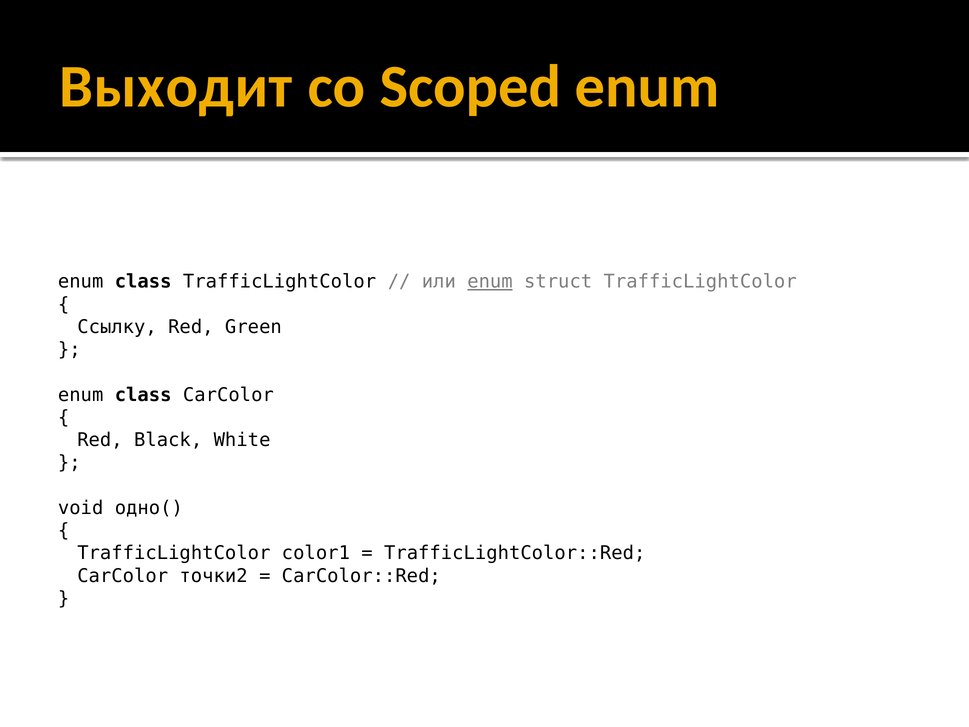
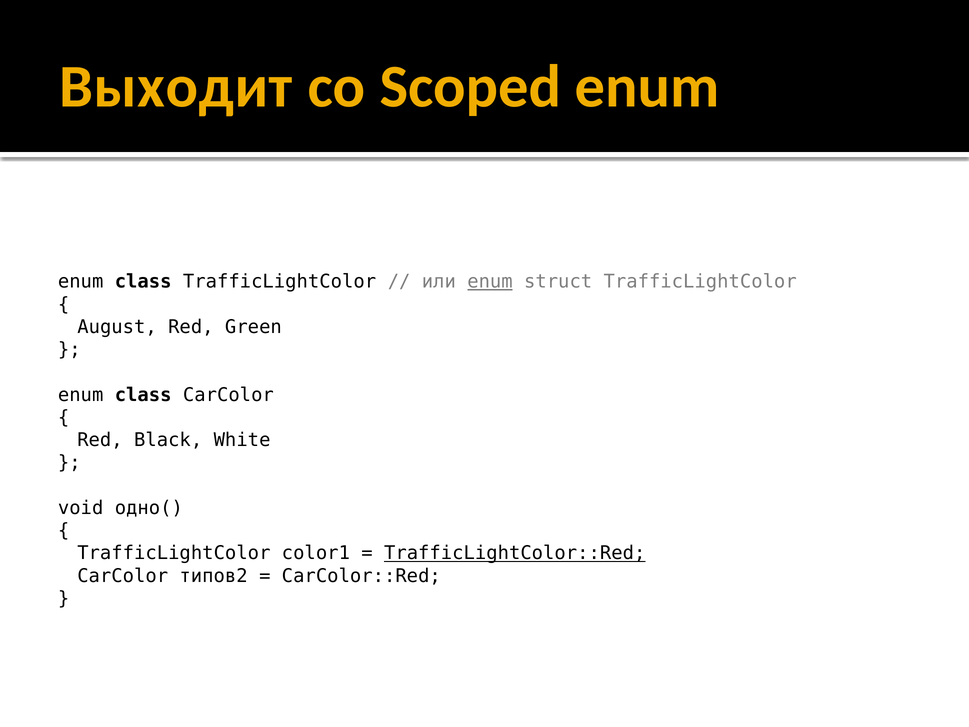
Ссылку: Ссылку -> August (117, 327)
TrafficLightColor::Red underline: none -> present (515, 553)
точки2: точки2 -> типов2 (214, 576)
